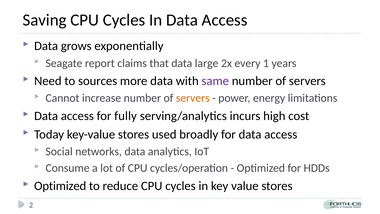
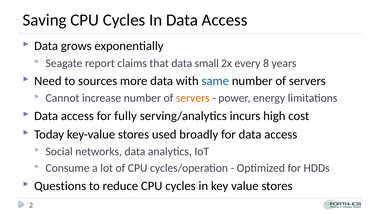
large: large -> small (207, 63)
1: 1 -> 8 (266, 63)
same colour: purple -> blue (215, 81)
Optimized: Optimized -> Questions (60, 186)
